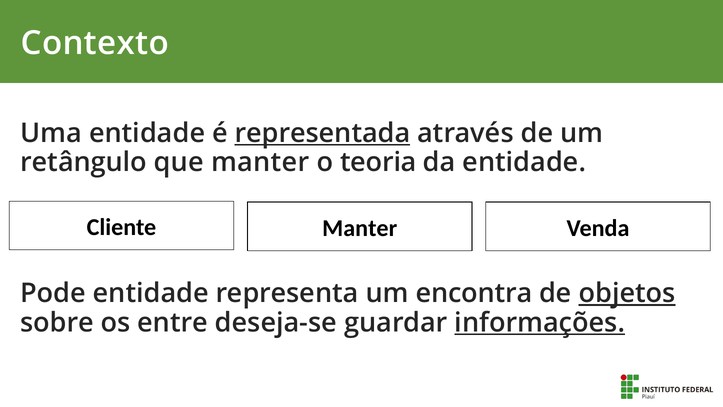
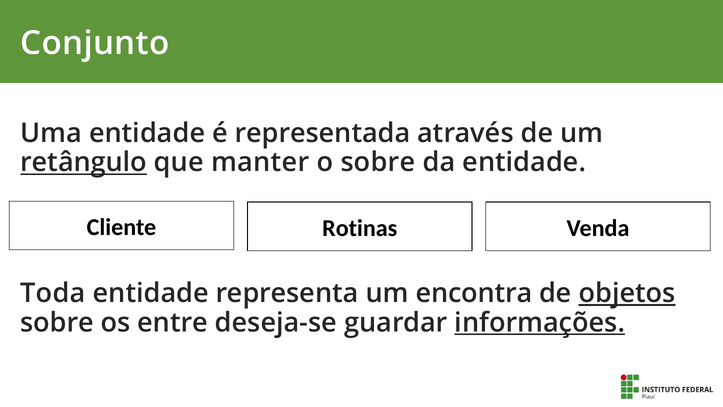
Contexto: Contexto -> Conjunto (95, 43)
representada underline: present -> none (323, 133)
retângulo underline: none -> present (84, 162)
o teoria: teoria -> sobre (378, 162)
Cliente Manter: Manter -> Rotinas (360, 228)
Pode: Pode -> Toda (53, 293)
